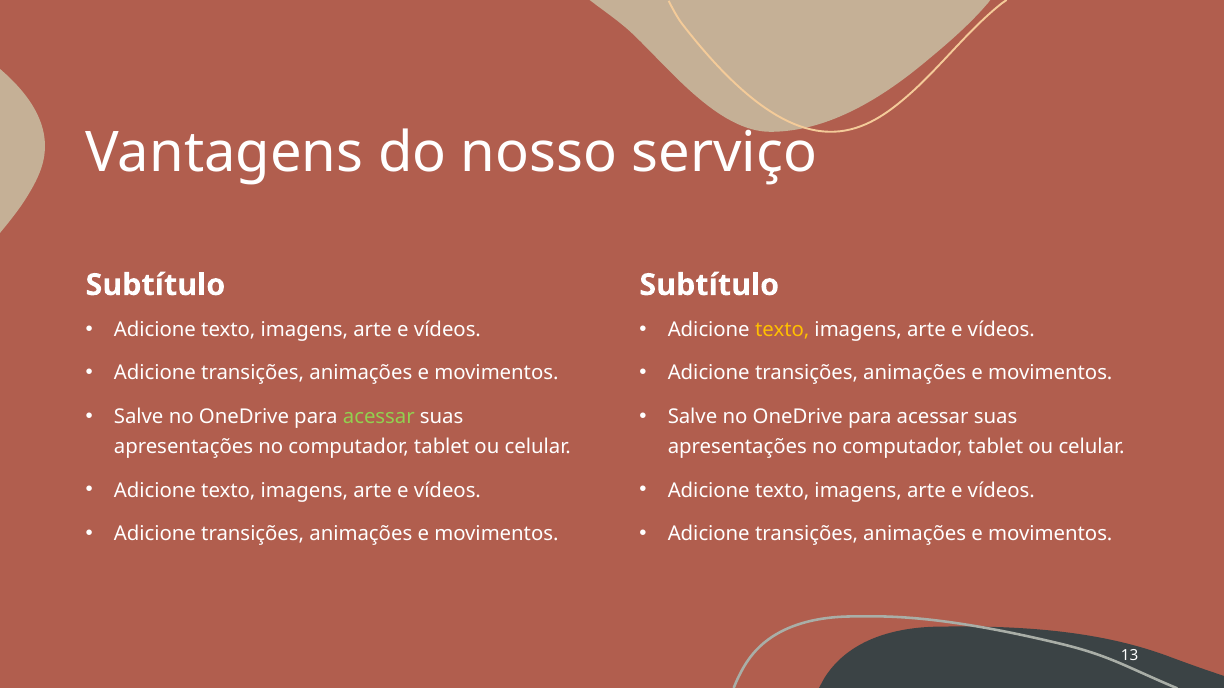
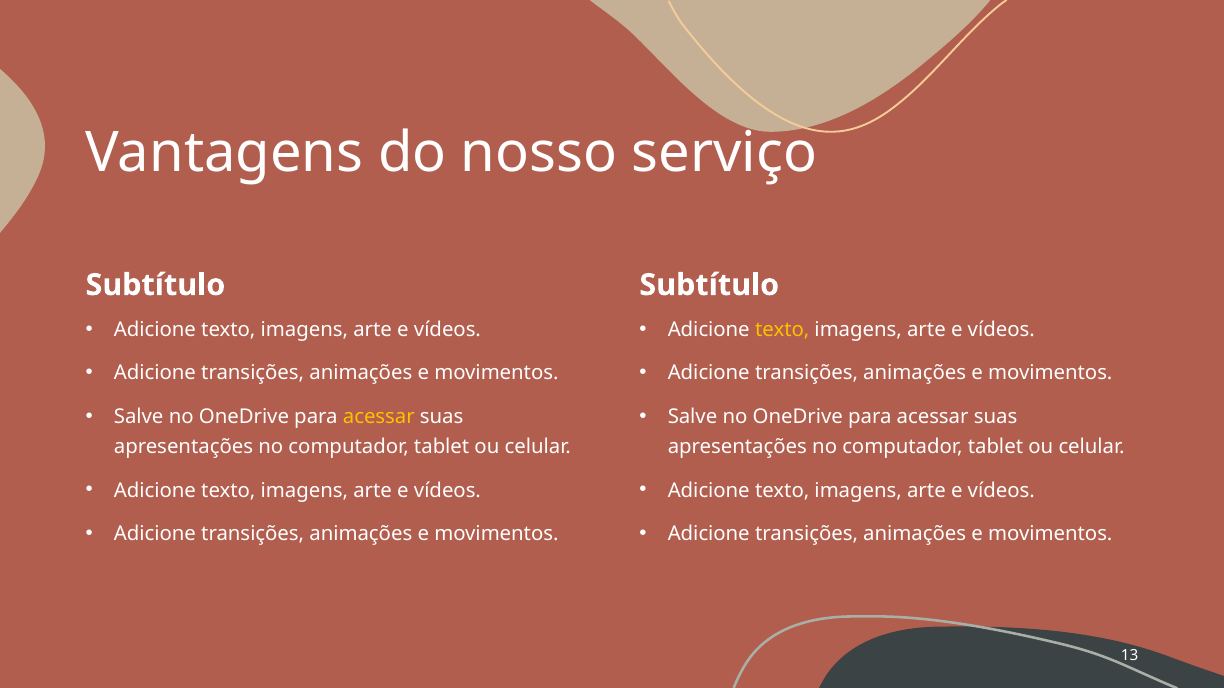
acessar colour: light green -> yellow (379, 417)
